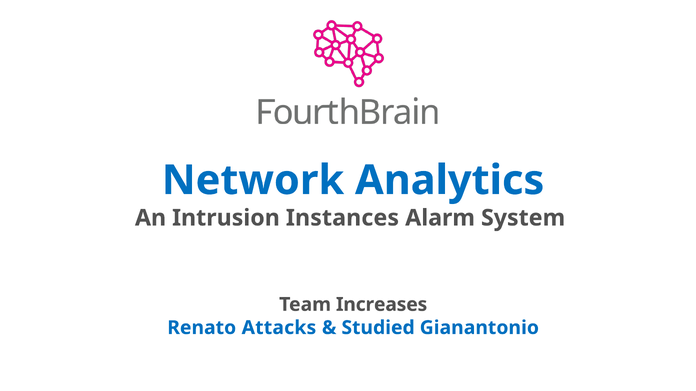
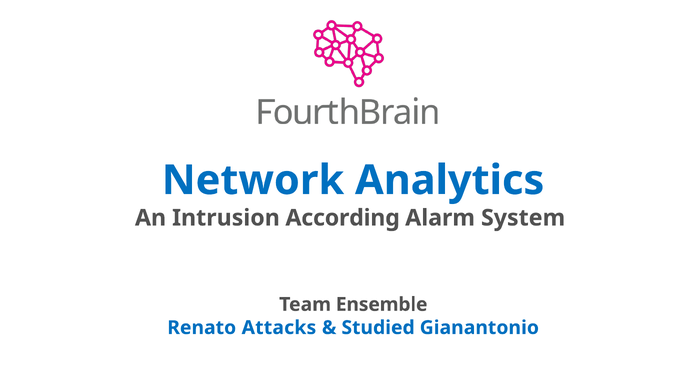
Instances: Instances -> According (343, 218)
Increases: Increases -> Ensemble (382, 305)
